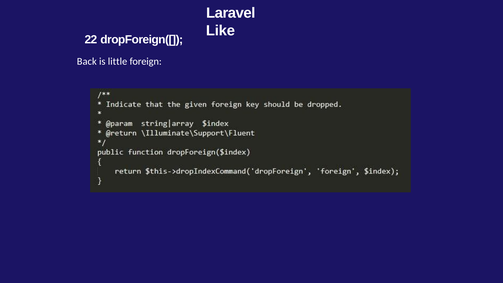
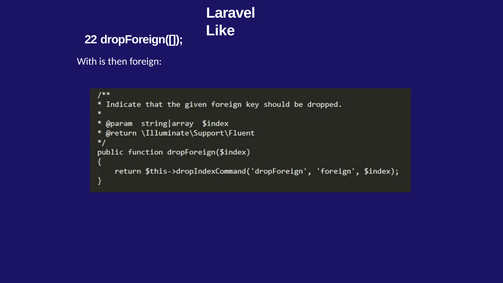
Back: Back -> With (87, 62)
little: little -> then (118, 62)
